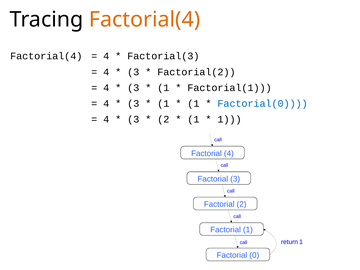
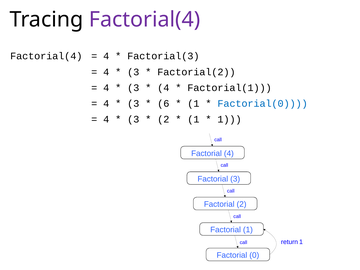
Factorial(4 colour: orange -> purple (145, 20)
1: 1 -> 4 (163, 88)
1: 1 -> 6 (163, 104)
